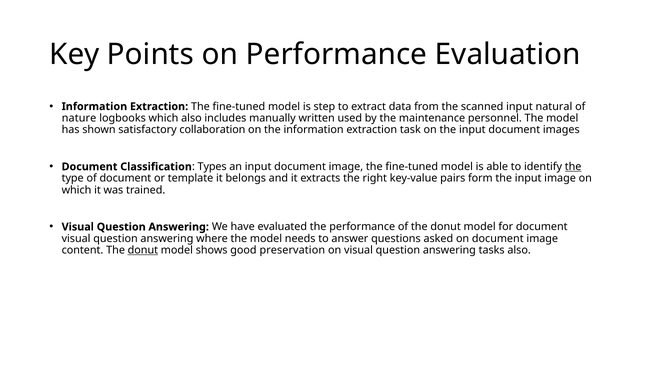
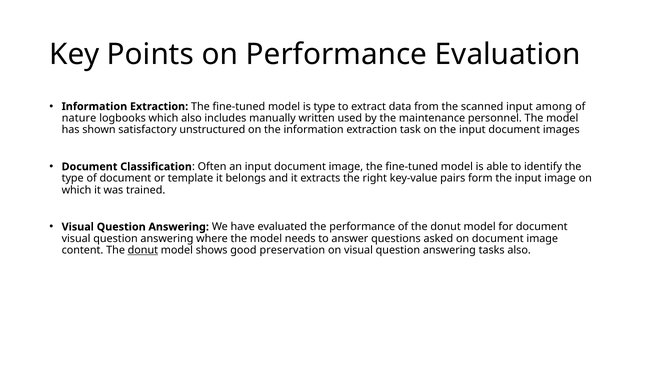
is step: step -> type (324, 107)
natural: natural -> among (554, 107)
collaboration: collaboration -> unstructured (212, 130)
Types: Types -> Often (212, 167)
the underline: present -> none (573, 167)
